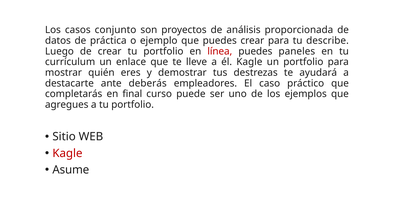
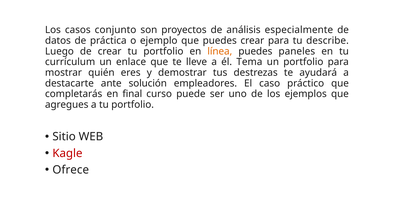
proporcionada: proporcionada -> especialmente (299, 30)
línea colour: red -> orange (220, 51)
él Kagle: Kagle -> Tema (249, 62)
deberás: deberás -> solución (148, 83)
Asume: Asume -> Ofrece (71, 169)
